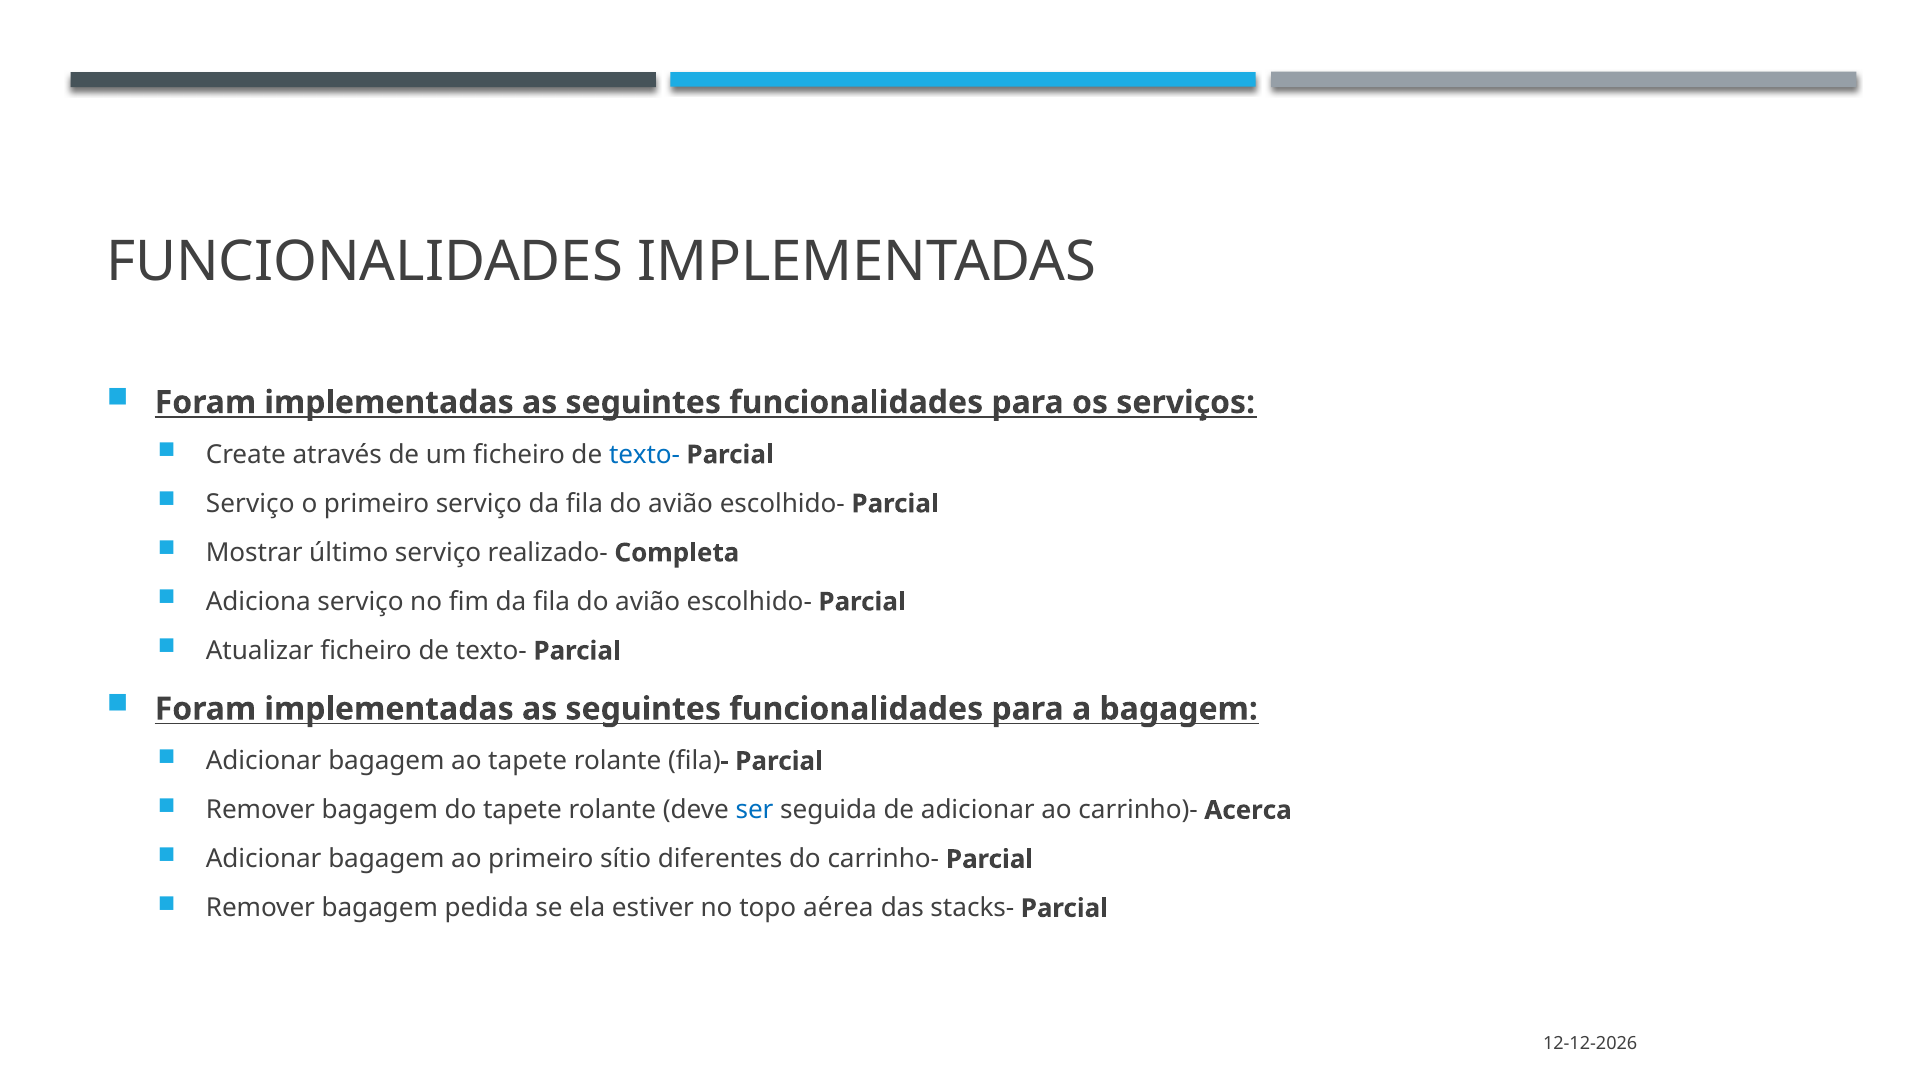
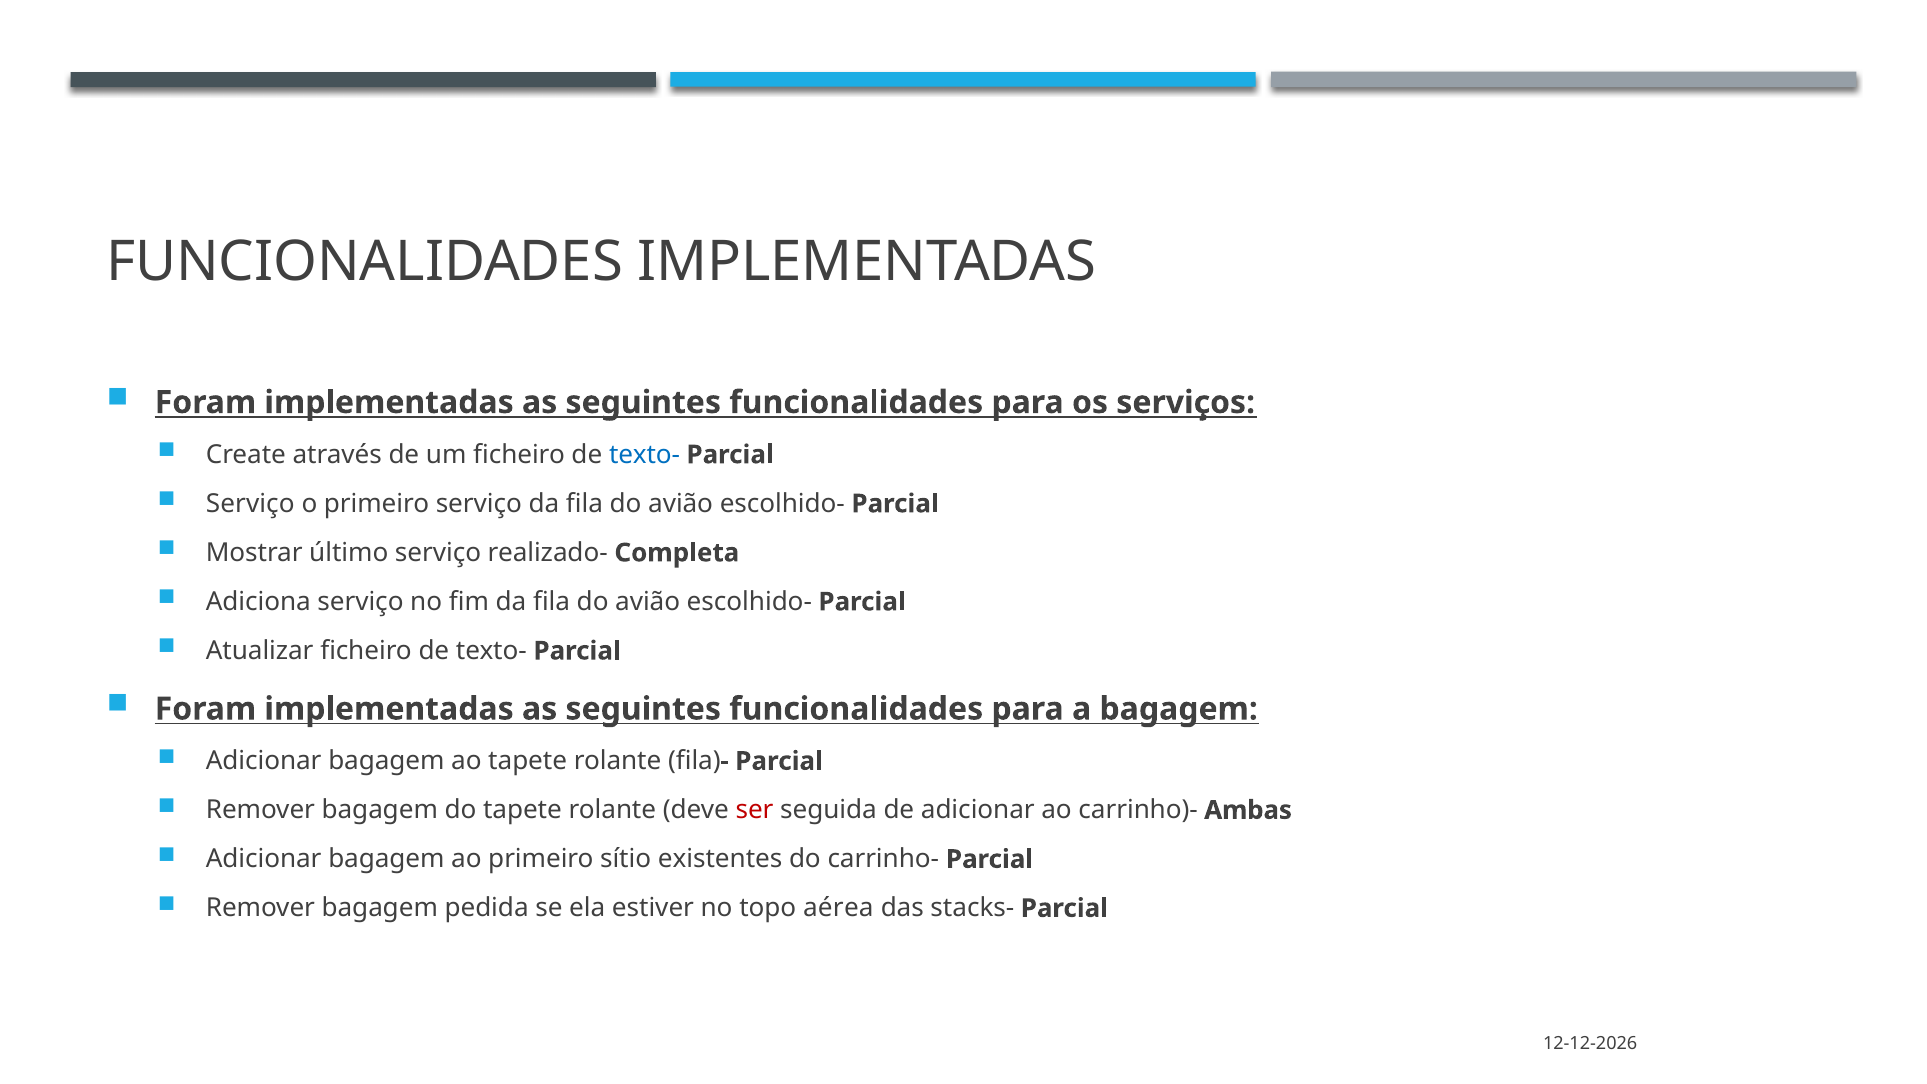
ser colour: blue -> red (755, 810)
Acerca: Acerca -> Ambas (1248, 810)
diferentes: diferentes -> existentes (720, 859)
